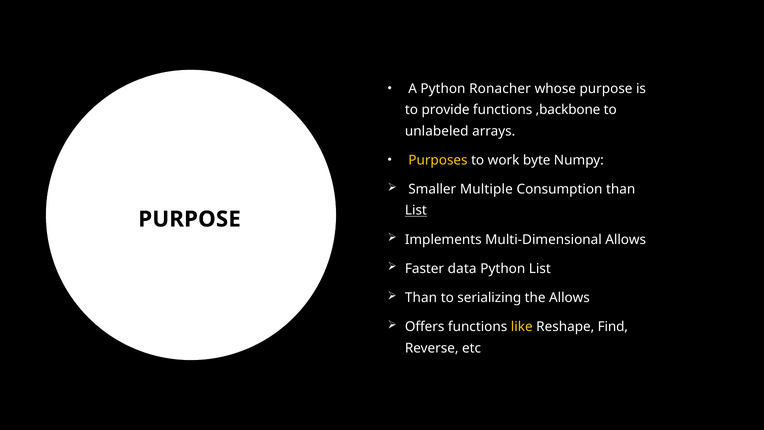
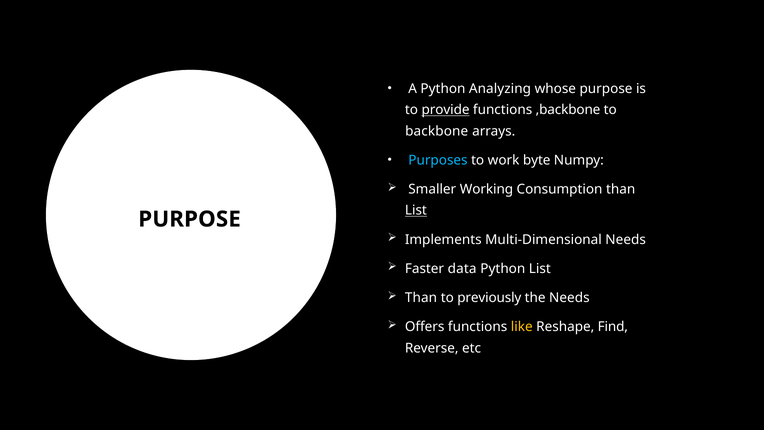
Ronacher: Ronacher -> Analyzing (500, 89)
provide underline: none -> present (446, 110)
unlabeled: unlabeled -> backbone (437, 131)
Purposes colour: yellow -> light blue (438, 160)
Multiple: Multiple -> Working (486, 189)
Multi-Dimensional Allows: Allows -> Needs (626, 239)
serializing: serializing -> previously (489, 298)
the Allows: Allows -> Needs (569, 298)
